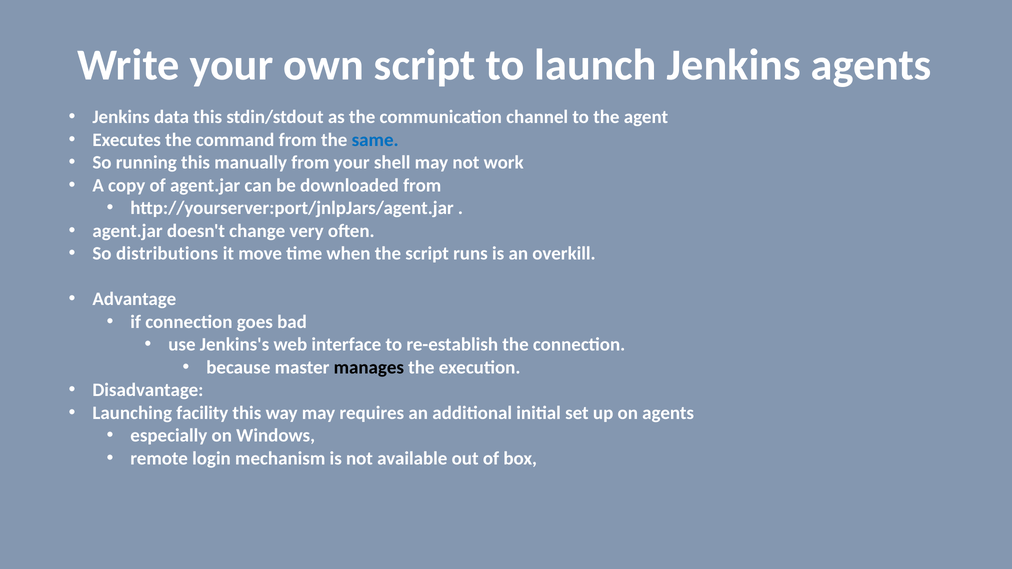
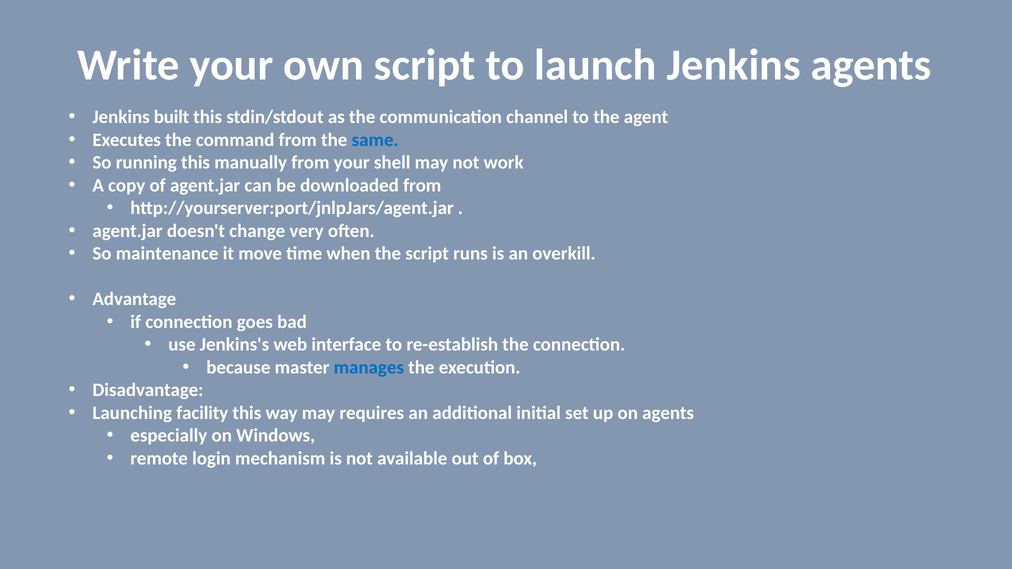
data: data -> built (172, 117)
distributions: distributions -> maintenance (167, 254)
manages colour: black -> blue (369, 368)
